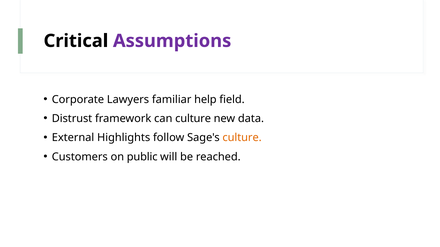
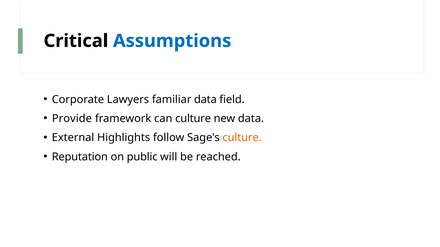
Assumptions colour: purple -> blue (172, 41)
familiar help: help -> data (205, 100)
Distrust: Distrust -> Provide (72, 119)
Customers: Customers -> Reputation (80, 157)
